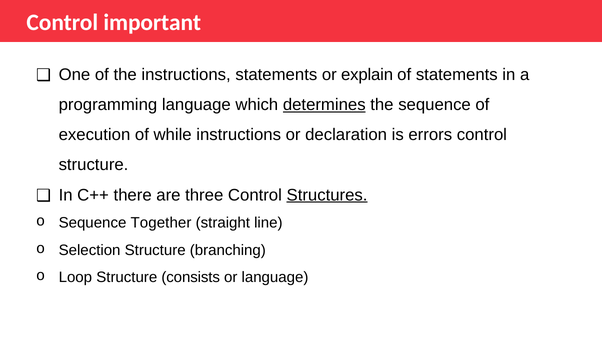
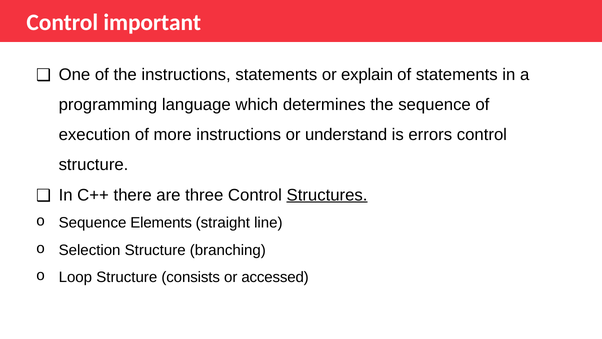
determines underline: present -> none (324, 104)
while: while -> more (173, 135)
declaration: declaration -> understand (346, 135)
Together: Together -> Elements (161, 223)
or language: language -> accessed (275, 277)
